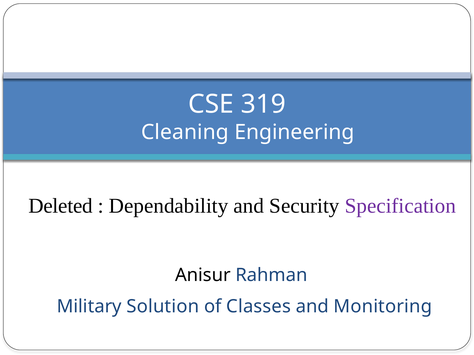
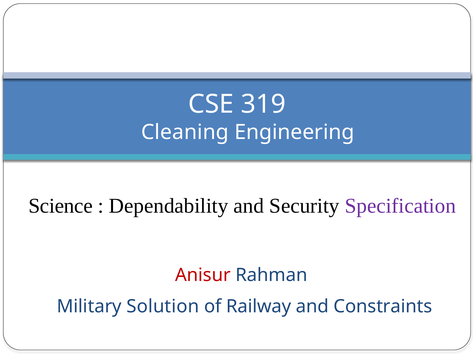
Deleted: Deleted -> Science (61, 206)
Anisur colour: black -> red (203, 275)
Classes: Classes -> Railway (259, 307)
Monitoring: Monitoring -> Constraints (383, 307)
